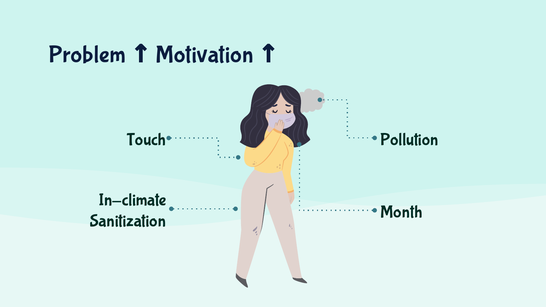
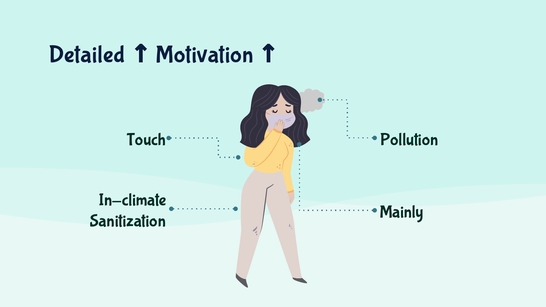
Problem: Problem -> Detailed (87, 54)
Month: Month -> Mainly (402, 212)
